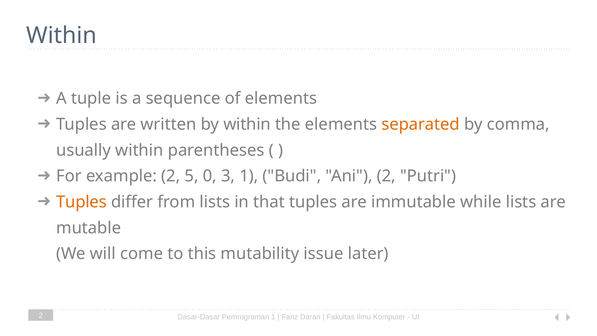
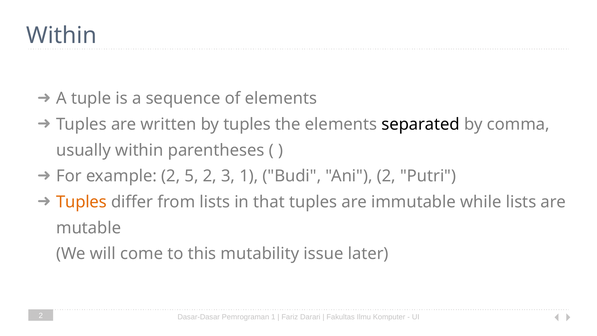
by within: within -> tuples (247, 124)
separated colour: orange -> black (421, 124)
5 0: 0 -> 2 (210, 176)
